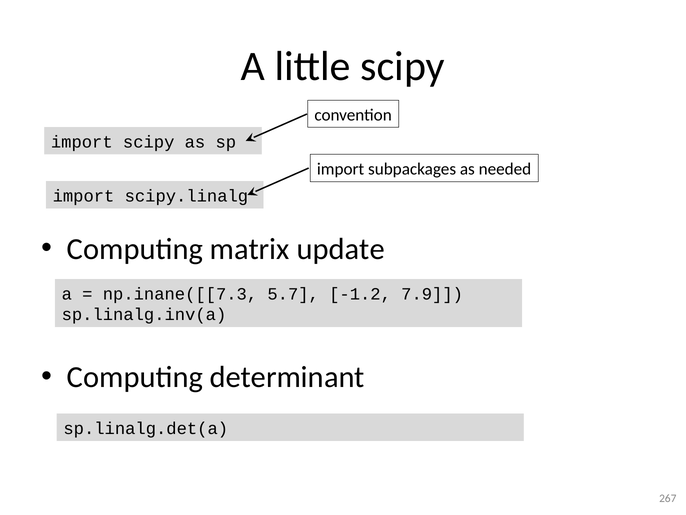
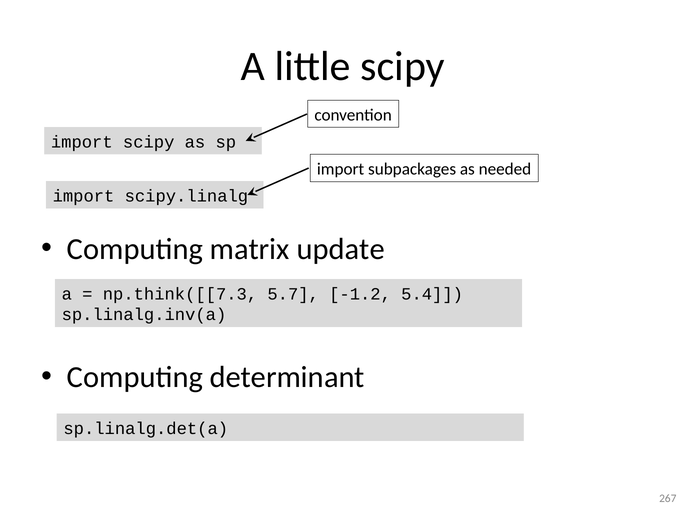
np.inane([[7.3: np.inane([[7.3 -> np.think([[7.3 (180, 294)
7.9: 7.9 -> 5.4 (432, 294)
